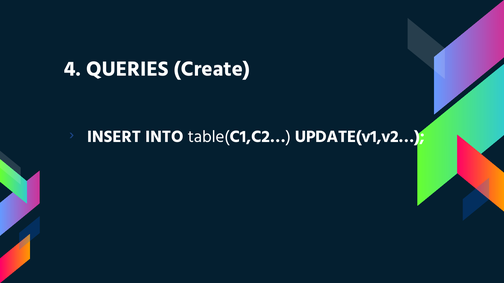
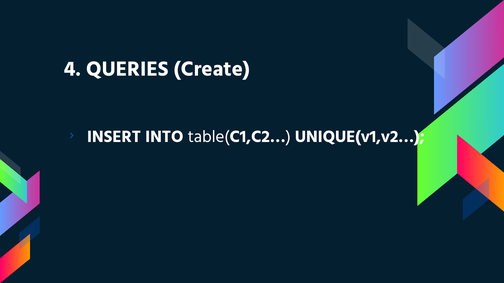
UPDATE(v1,v2…: UPDATE(v1,v2… -> UNIQUE(v1,v2… (360, 137)
